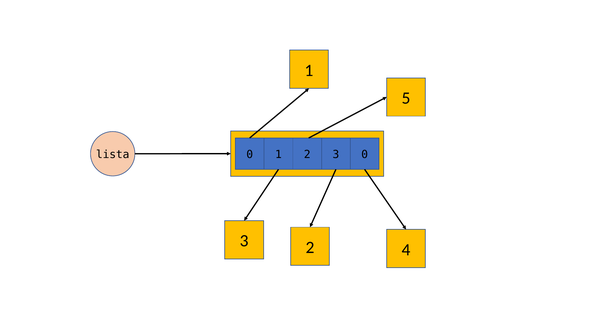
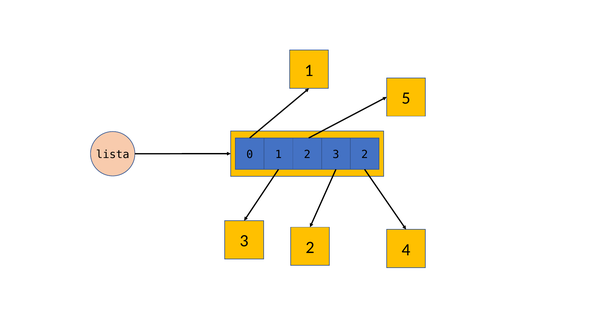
1 3 0: 0 -> 2 (365, 155)
